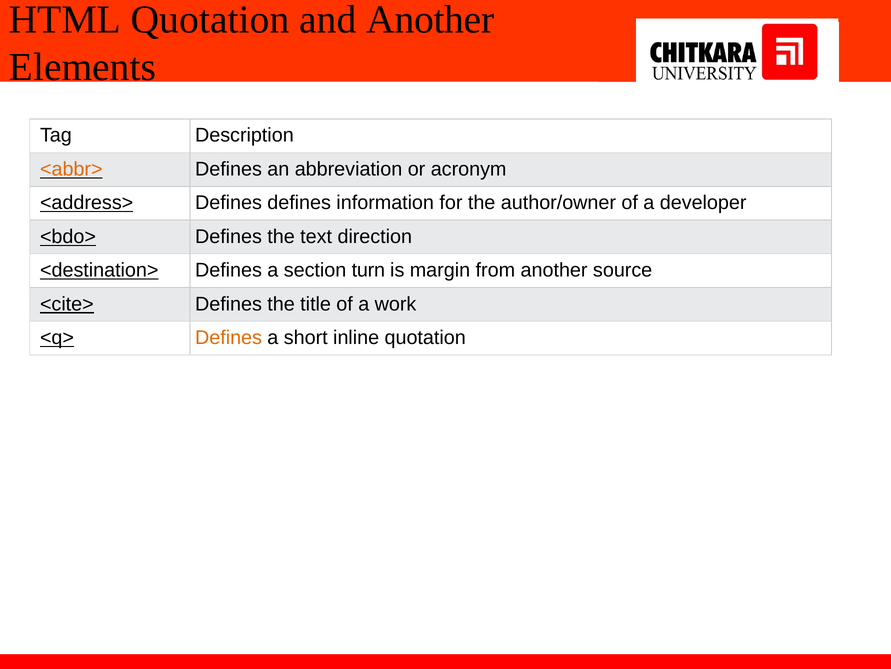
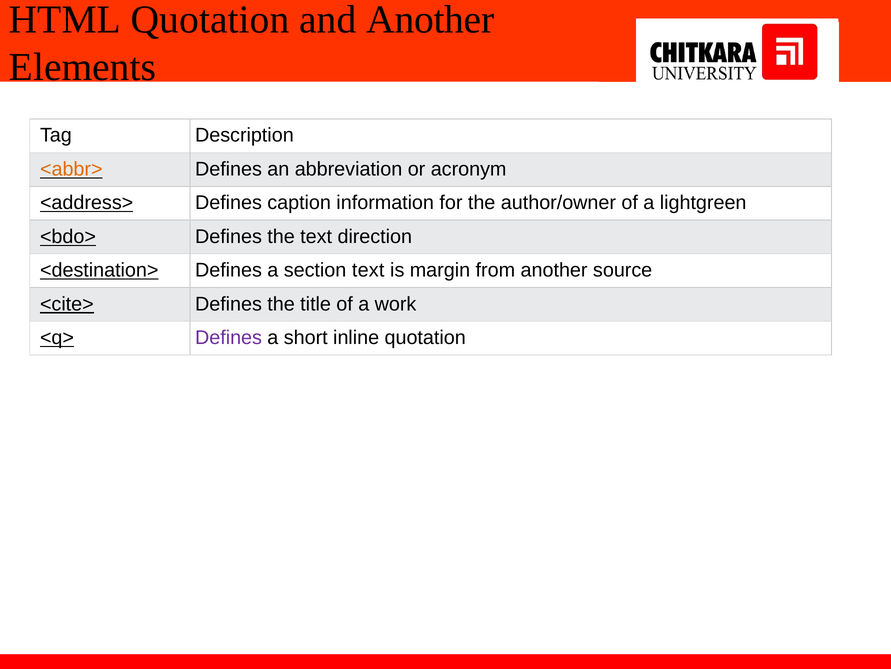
Defines defines: defines -> caption (299, 203)
developer: developer -> lightgreen (703, 203)
section turn: turn -> text (368, 270)
Defines colour: orange -> purple (229, 337)
